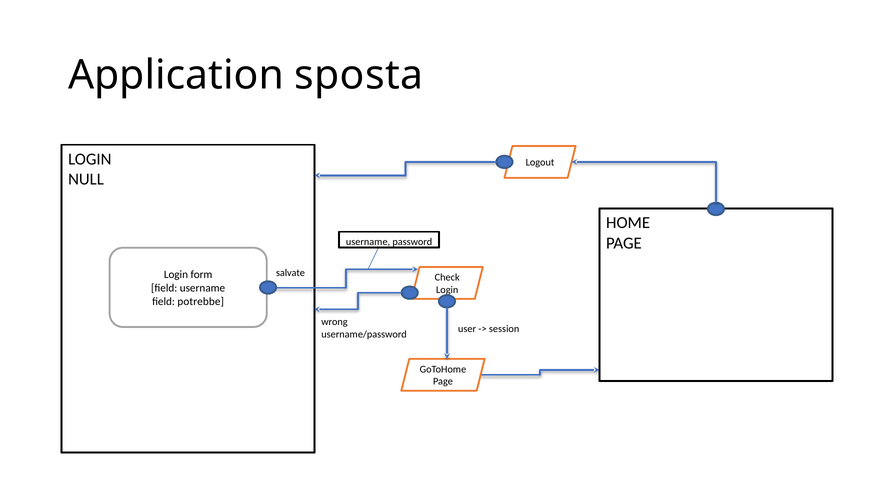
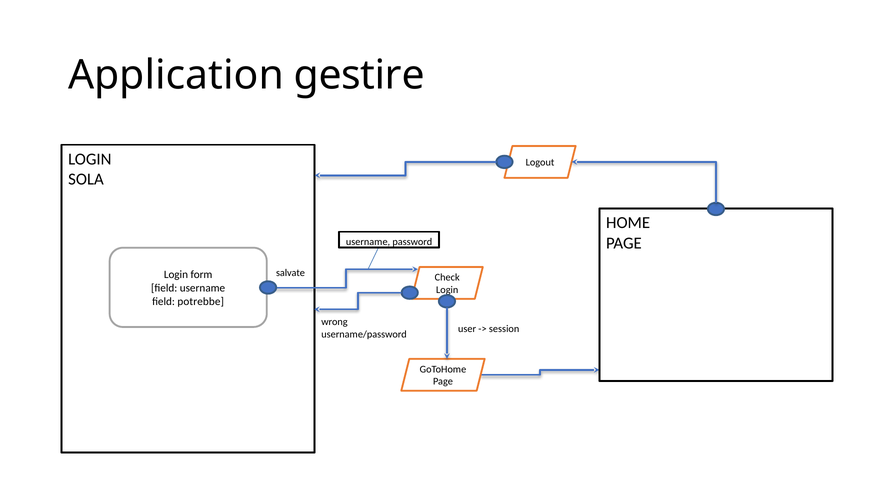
sposta: sposta -> gestire (359, 75)
NULL: NULL -> SOLA (86, 179)
